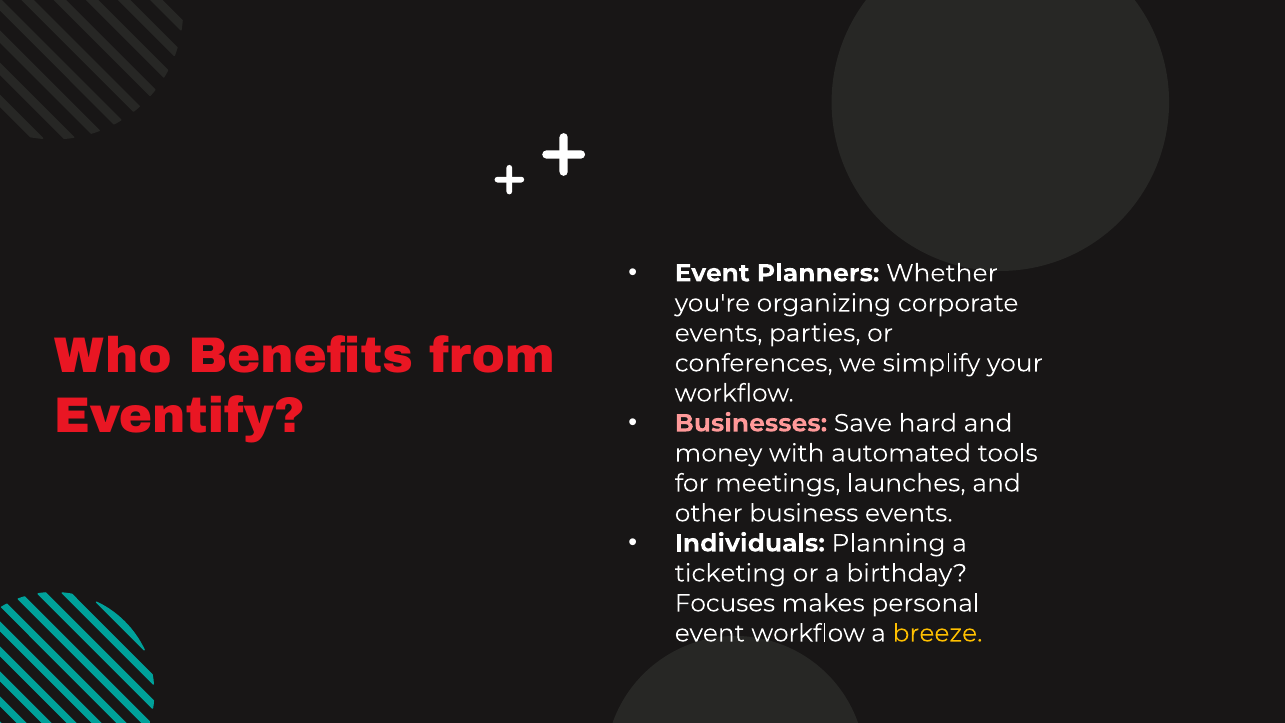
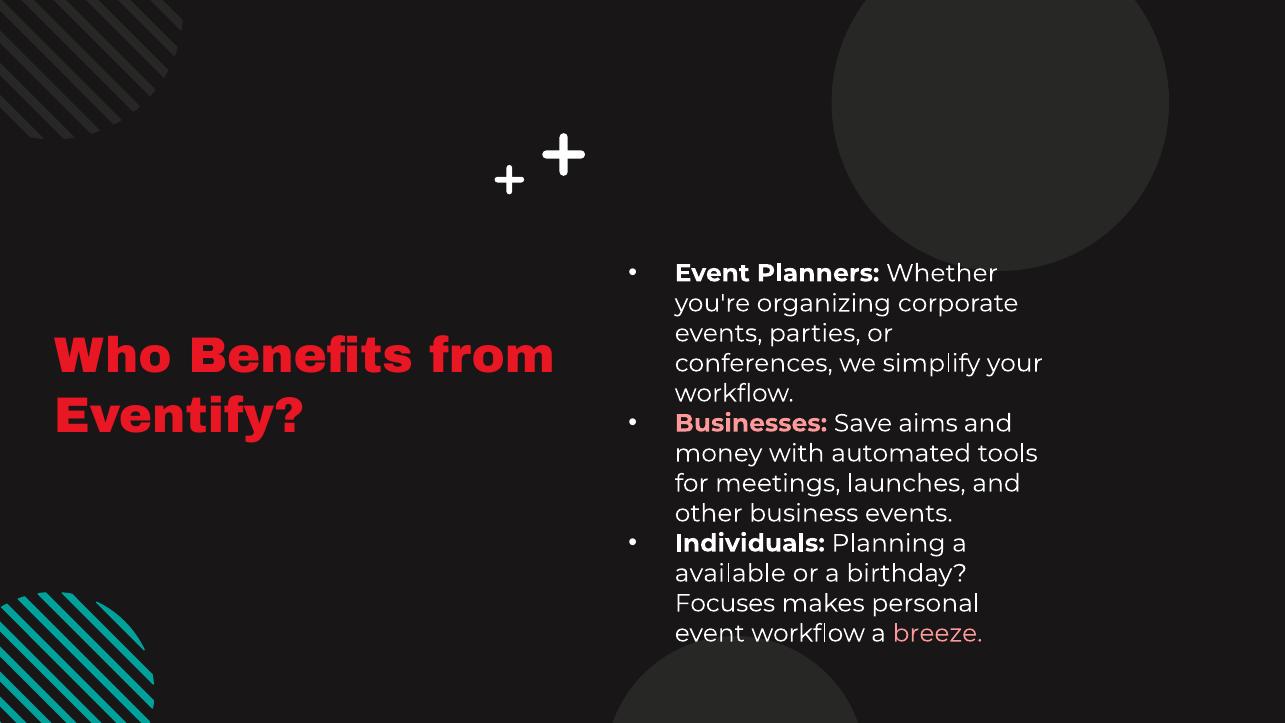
hard: hard -> aims (928, 423)
ticketing: ticketing -> available (730, 573)
breeze colour: yellow -> pink (937, 633)
